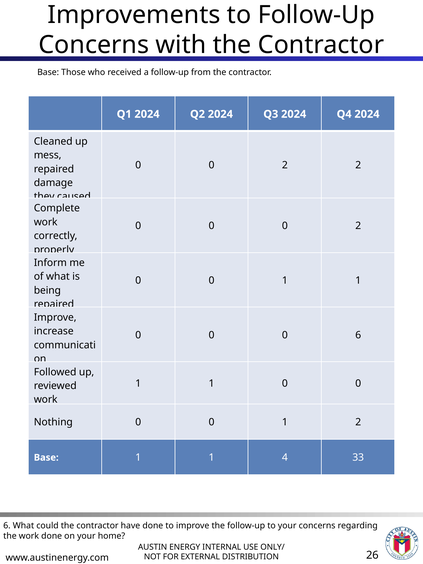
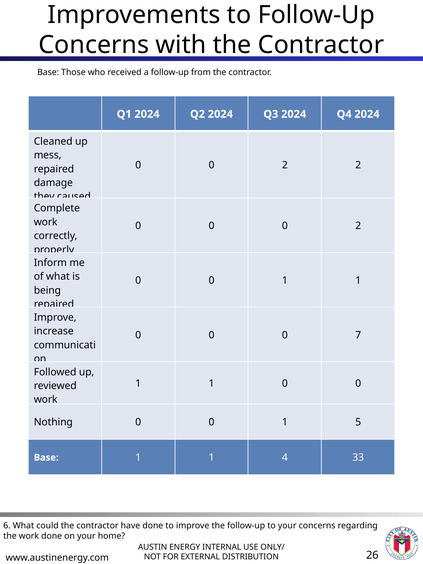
0 6: 6 -> 7 (358, 335)
1 2: 2 -> 5 (358, 422)
